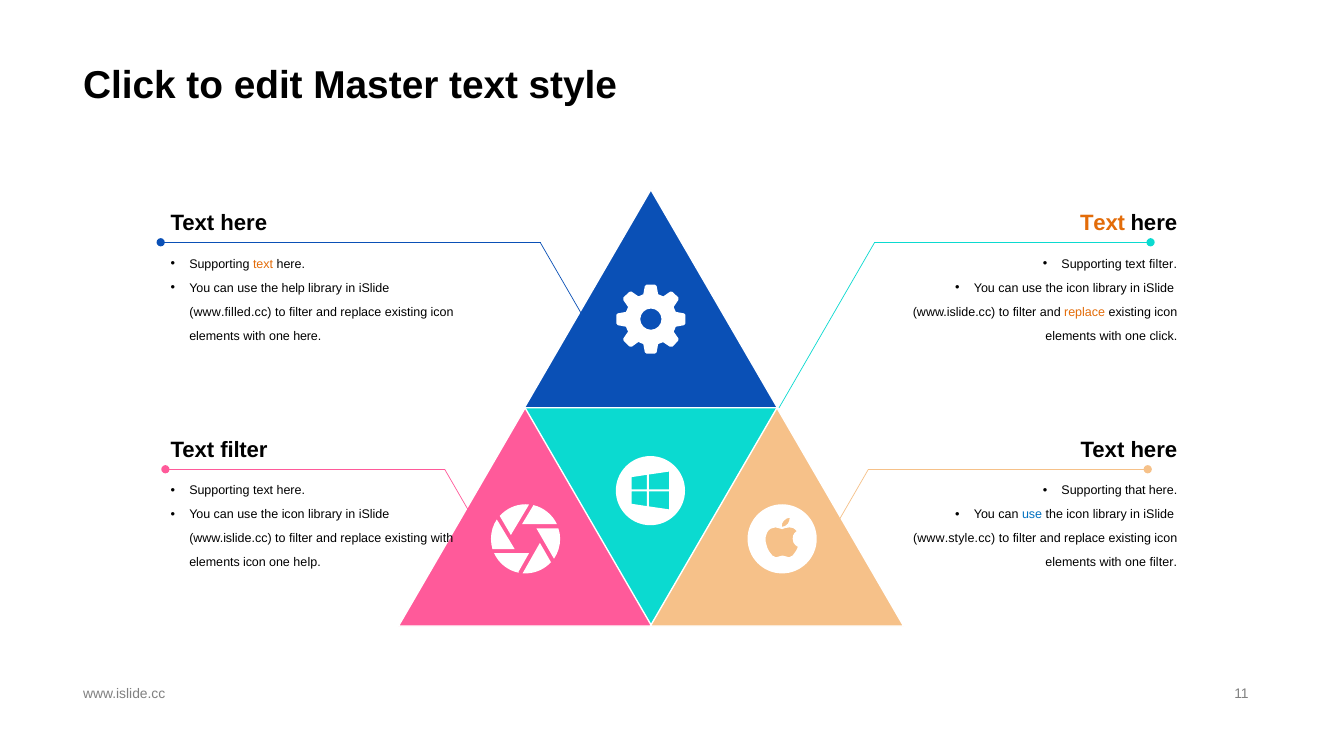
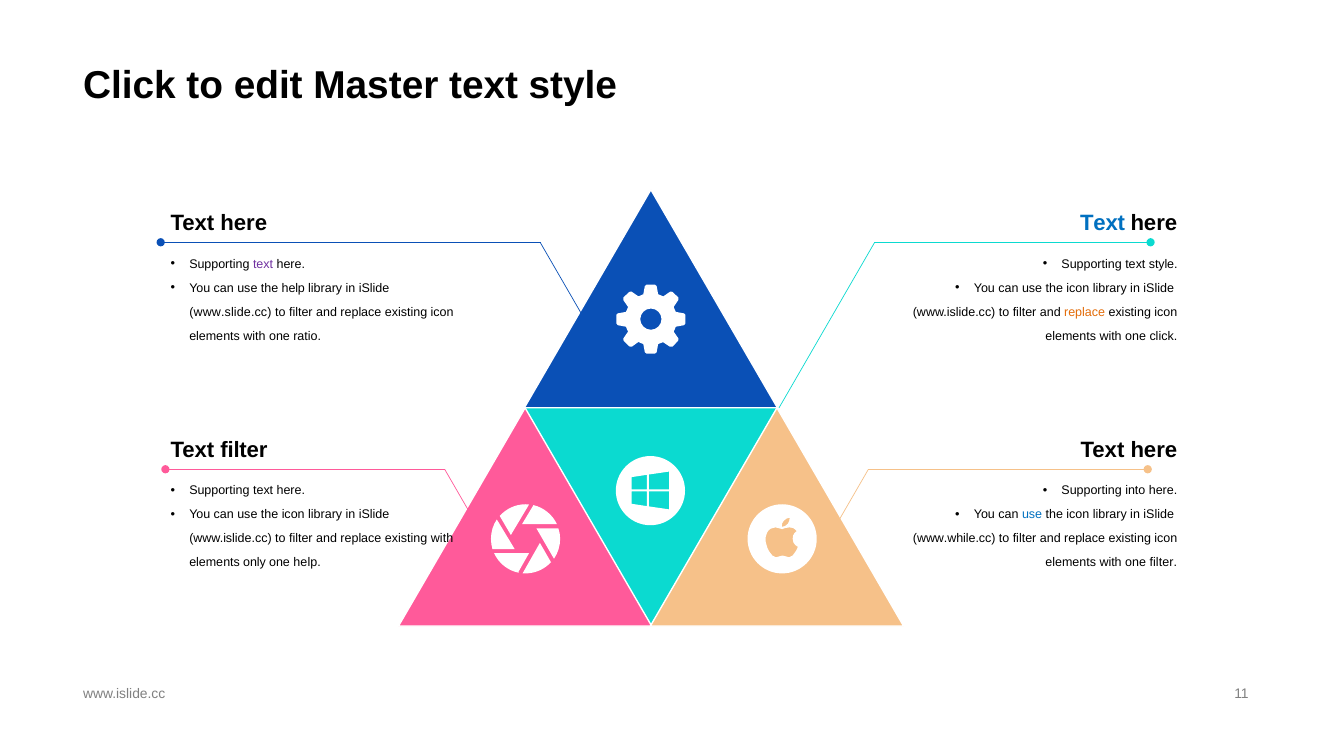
Text colour: orange -> blue (1103, 224)
text colour: orange -> purple (263, 264)
Supporting text filter: filter -> style (1163, 264)
www.filled.cc: www.filled.cc -> www.slide.cc (230, 312)
one here: here -> ratio (307, 336)
that: that -> into (1135, 491)
www.style.cc: www.style.cc -> www.while.cc (954, 539)
elements icon: icon -> only (254, 563)
